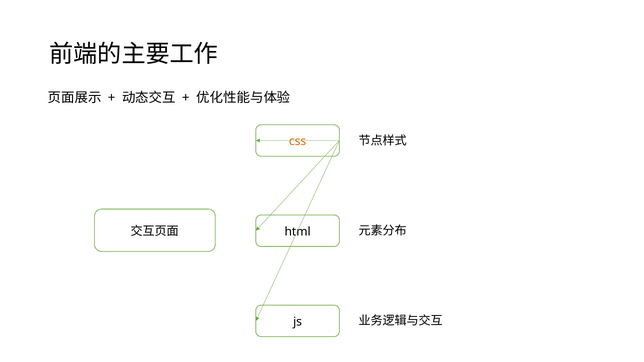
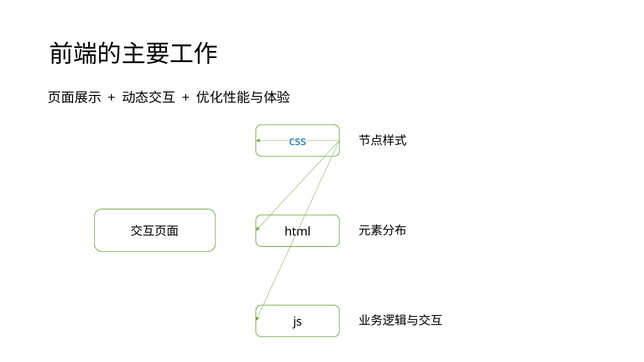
css colour: orange -> blue (298, 141)
